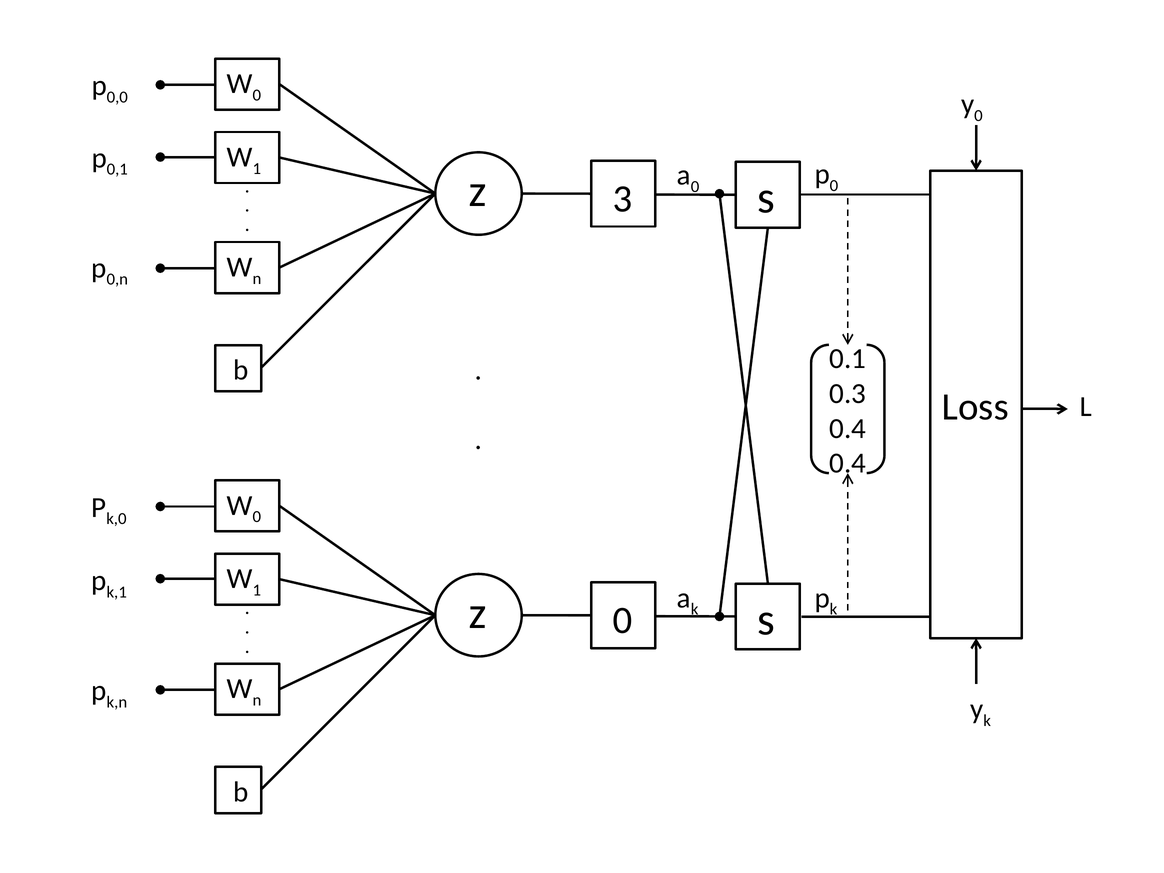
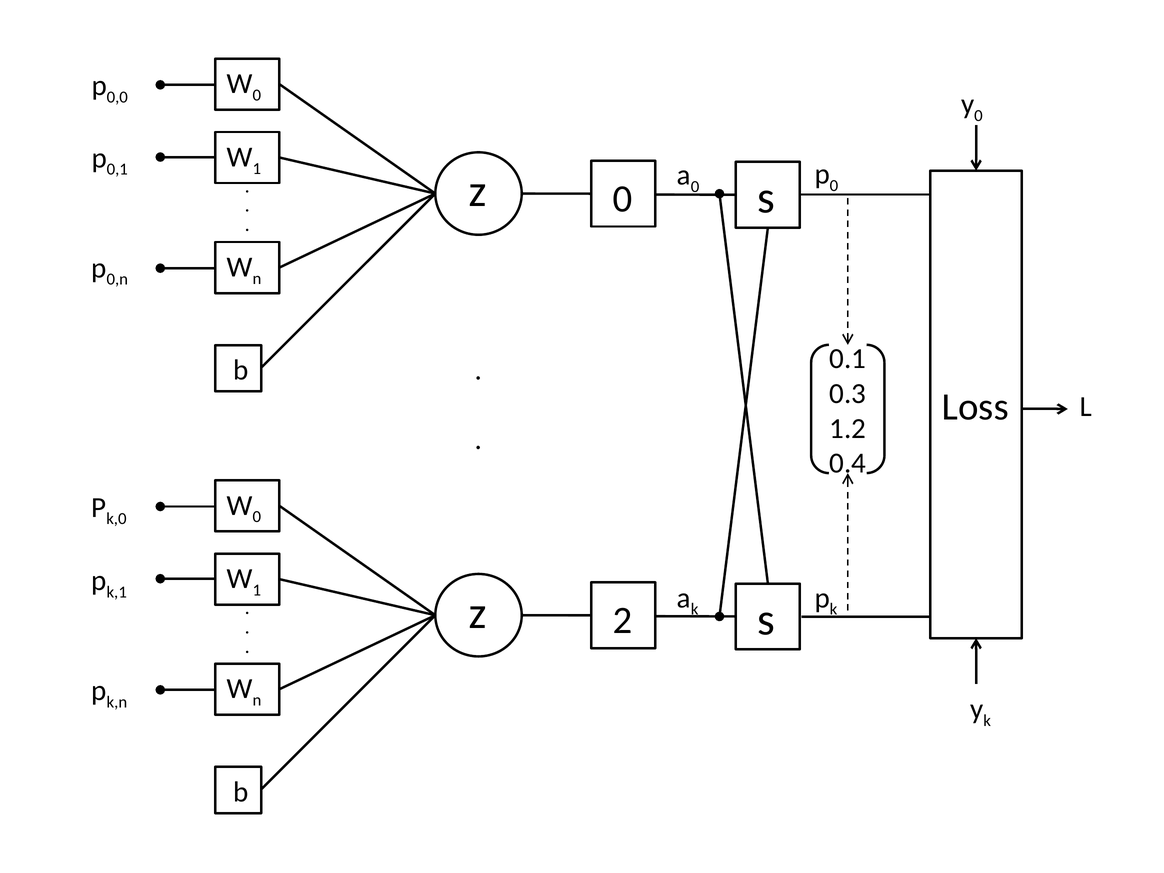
z 3: 3 -> 0 (622, 199)
0.4: 0.4 -> 1.2 (848, 428)
z 0: 0 -> 2 (622, 621)
